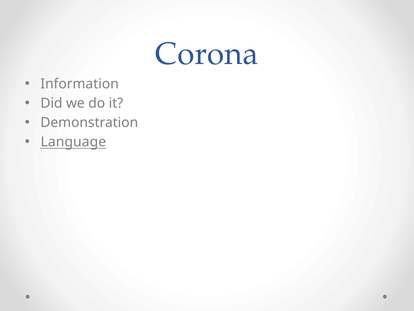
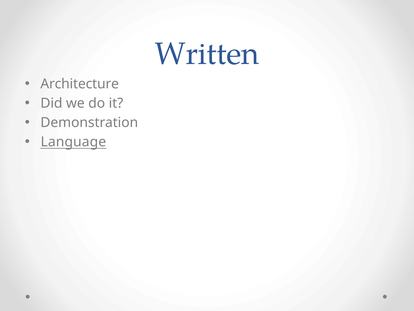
Corona: Corona -> Written (207, 54)
Information: Information -> Architecture (80, 84)
